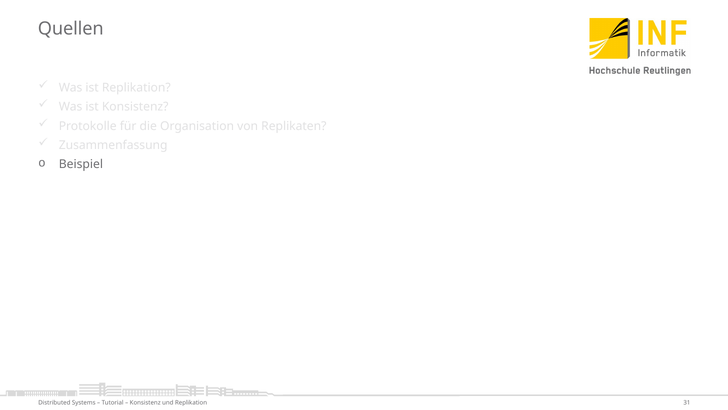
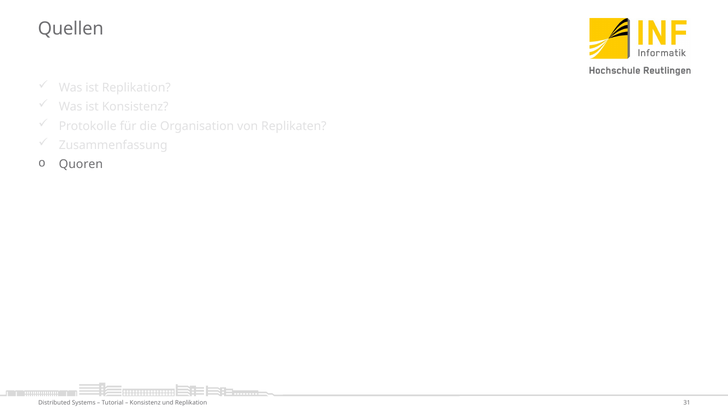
Beispiel: Beispiel -> Quoren (81, 164)
